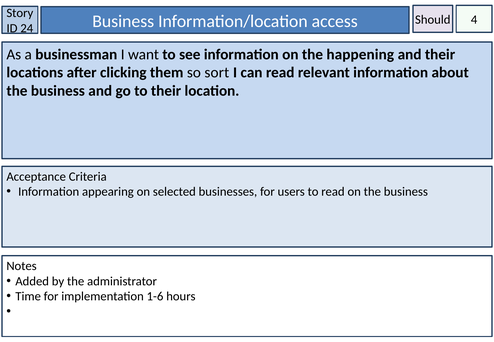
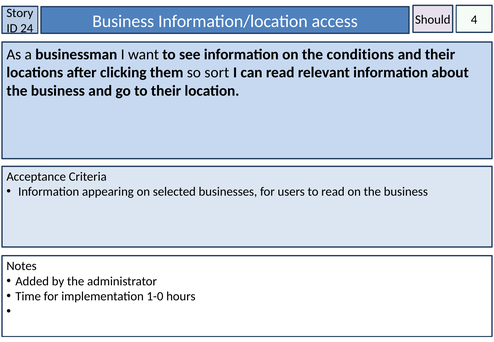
happening: happening -> conditions (360, 54)
1-6: 1-6 -> 1-0 (155, 296)
